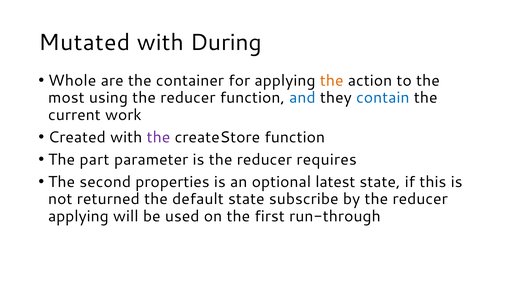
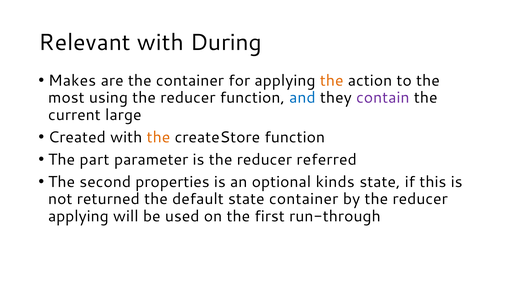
Mutated: Mutated -> Relevant (85, 43)
Whole: Whole -> Makes (72, 80)
contain colour: blue -> purple (383, 98)
work: work -> large (123, 115)
the colour: purple -> orange (158, 137)
requires: requires -> referred (327, 159)
latest: latest -> kinds (335, 182)
state subscribe: subscribe -> container (304, 199)
